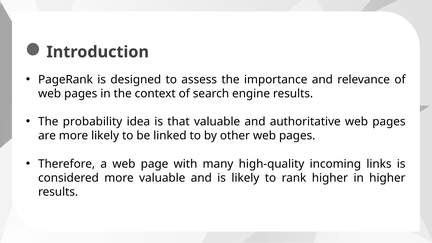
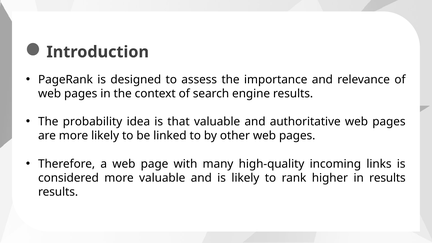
in higher: higher -> results (387, 178)
